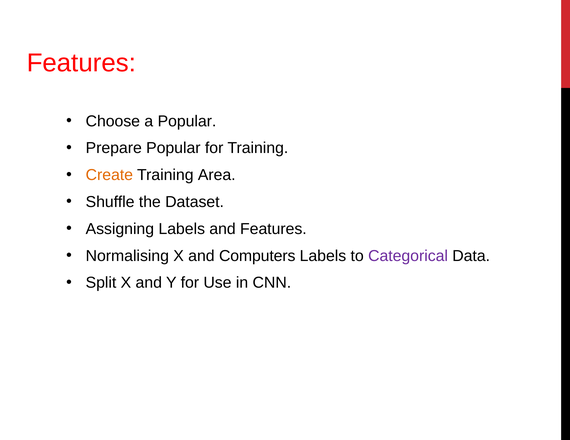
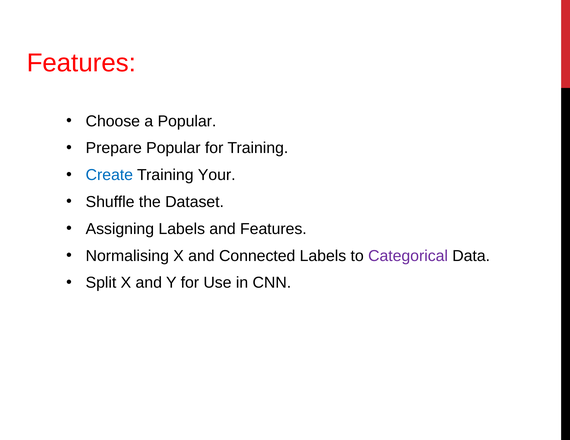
Create colour: orange -> blue (109, 175)
Area: Area -> Your (217, 175)
Computers: Computers -> Connected (257, 256)
